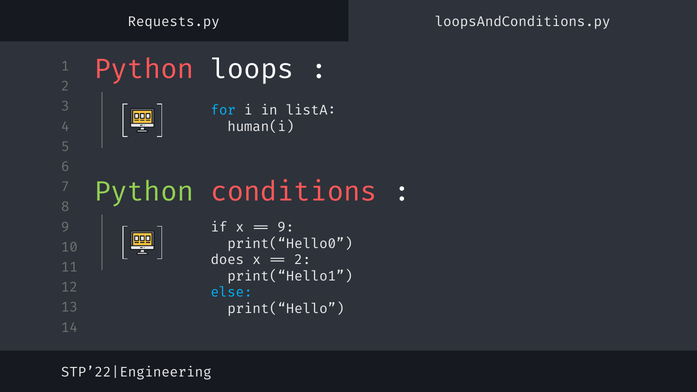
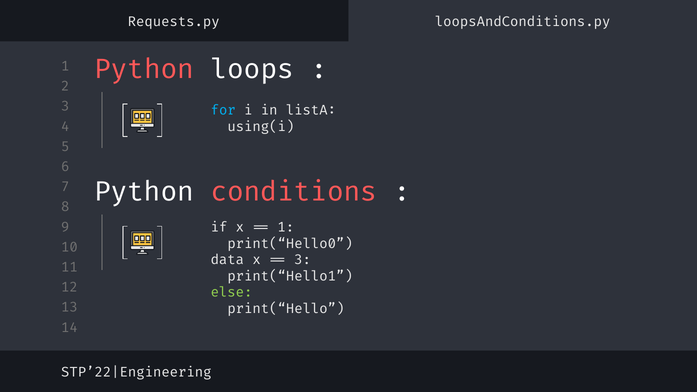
human(i: human(i -> using(i (261, 127)
Python colour: light green -> white (144, 192)
9: 9 -> 1 (286, 227)
does: does -> data (227, 260)
2: 2 -> 3 (303, 260)
else colour: light blue -> light green (232, 292)
